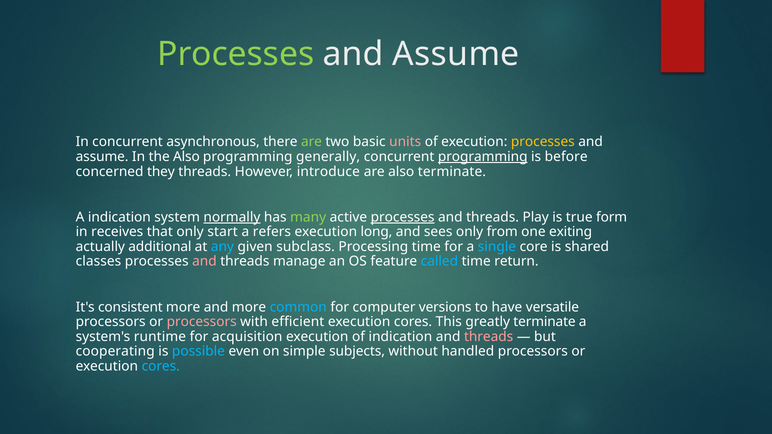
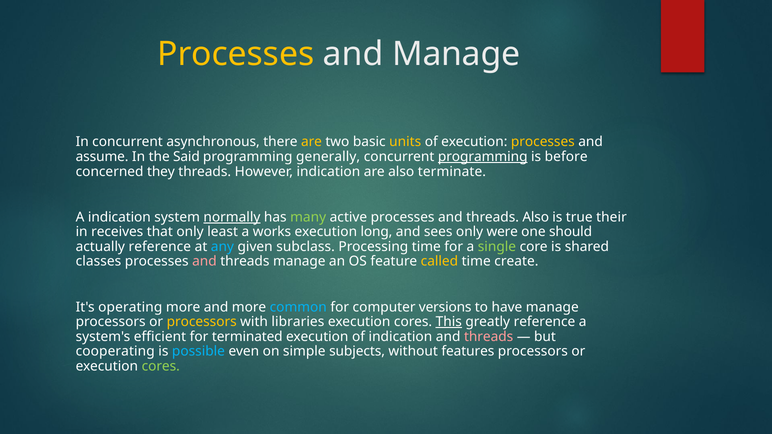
Processes colour: light green -> yellow (236, 54)
Assume: Assume -> Manage (456, 54)
are colour: light green -> yellow (311, 142)
units colour: pink -> yellow (405, 142)
the Also: Also -> Said (186, 157)
However introduce: introduce -> indication (328, 172)
processes underline: present -> none (403, 217)
threads Play: Play -> Also (536, 217)
form: form -> their (611, 217)
start: start -> least (223, 232)
refers: refers -> works (272, 232)
from: from -> were (502, 232)
exiting: exiting -> should (571, 232)
actually additional: additional -> reference (160, 247)
single colour: light blue -> light green (497, 247)
called colour: light blue -> yellow (439, 262)
return: return -> create (516, 262)
consistent: consistent -> operating (130, 307)
have versatile: versatile -> manage (552, 307)
processors colour: pink -> yellow (202, 322)
efficient: efficient -> libraries (298, 322)
This underline: none -> present (449, 322)
greatly terminate: terminate -> reference (544, 322)
runtime: runtime -> efficient (160, 337)
acquisition: acquisition -> terminated (247, 337)
handled: handled -> features (468, 351)
cores colour: light blue -> light green (161, 366)
